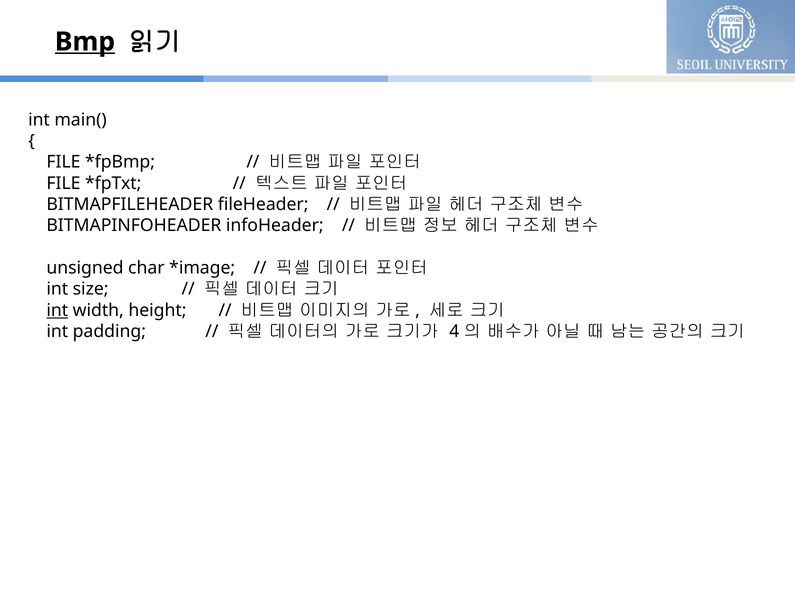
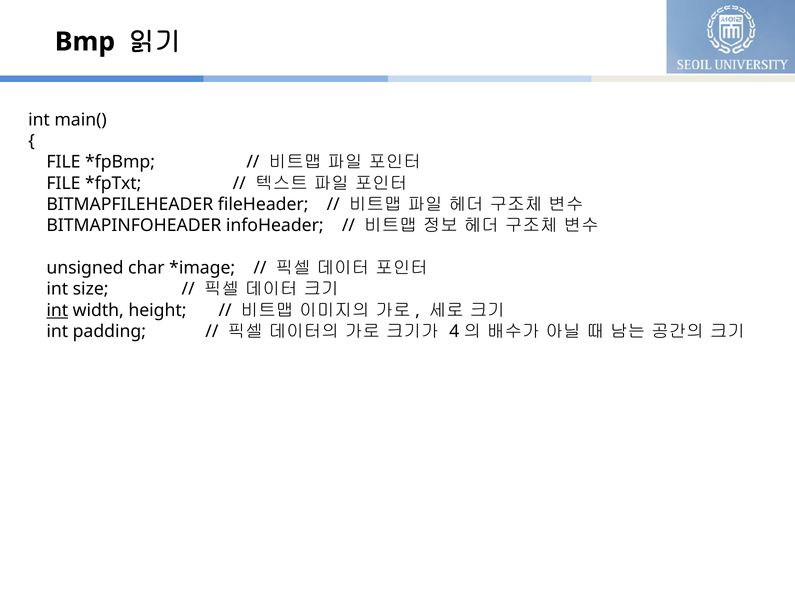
Bmp underline: present -> none (85, 42)
